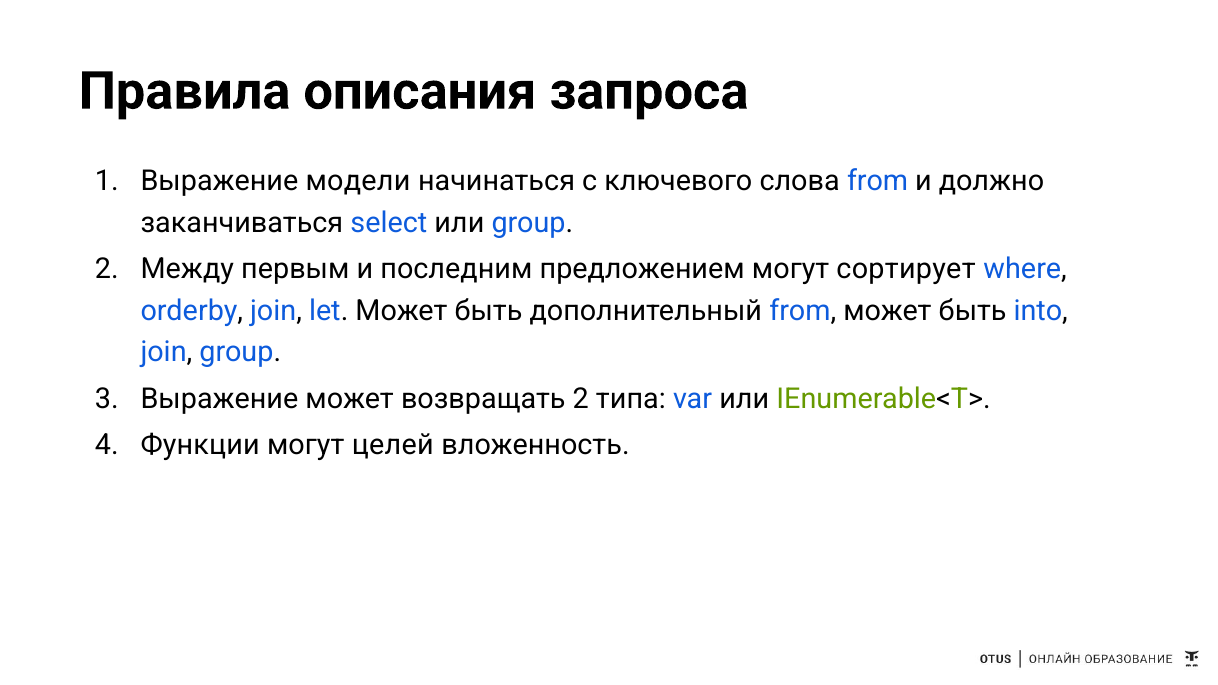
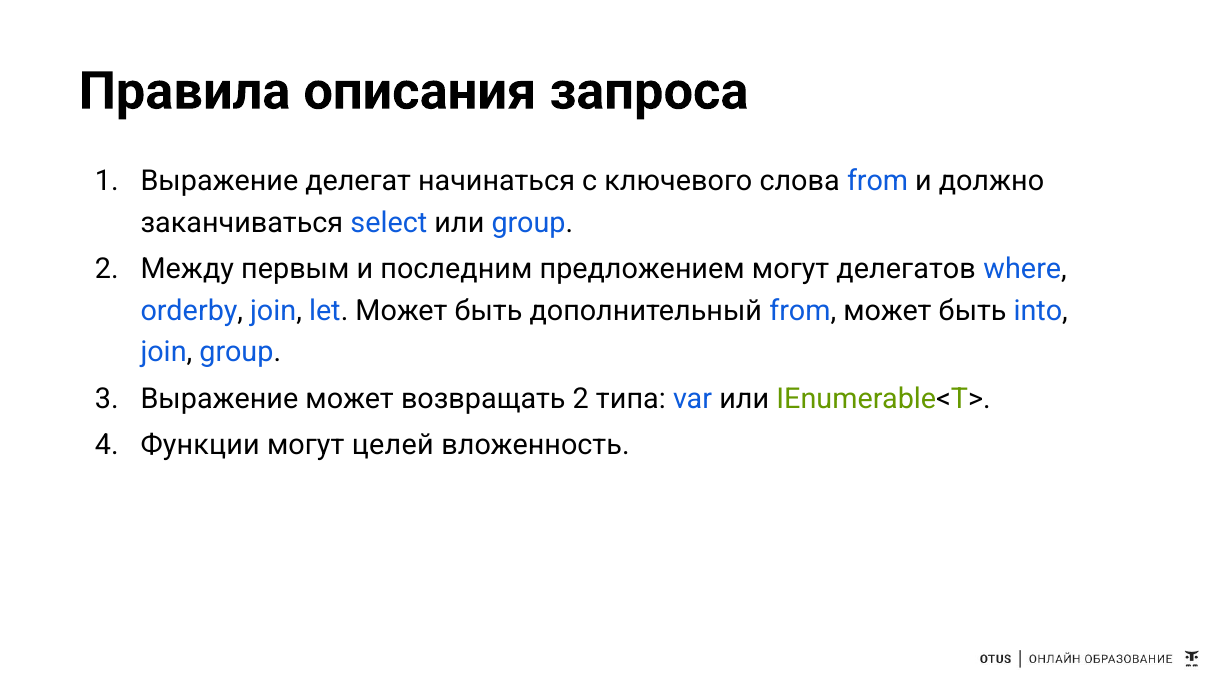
модели: модели -> делегат (358, 181)
сортирует: сортирует -> делегатов (906, 269)
